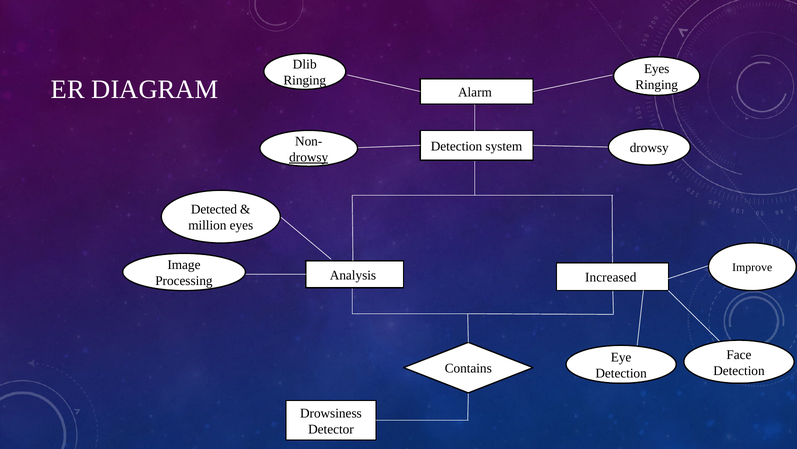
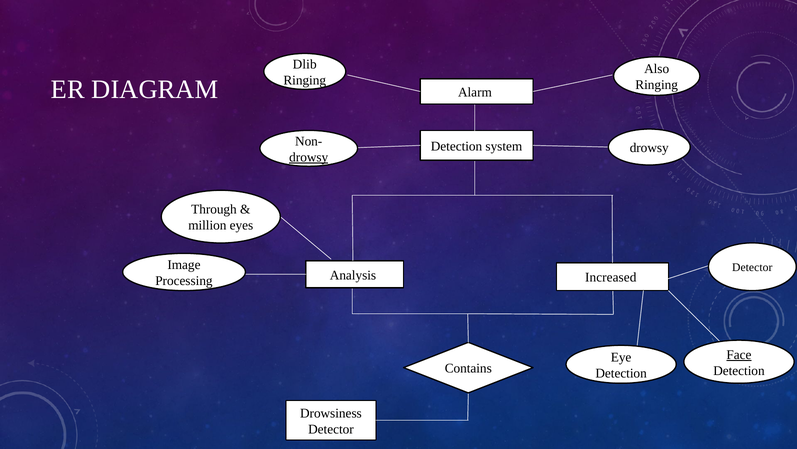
Eyes: Eyes -> Also (657, 69)
Detected: Detected -> Through (214, 209)
Improve: Improve -> Detector (752, 267)
Face underline: none -> present (739, 354)
